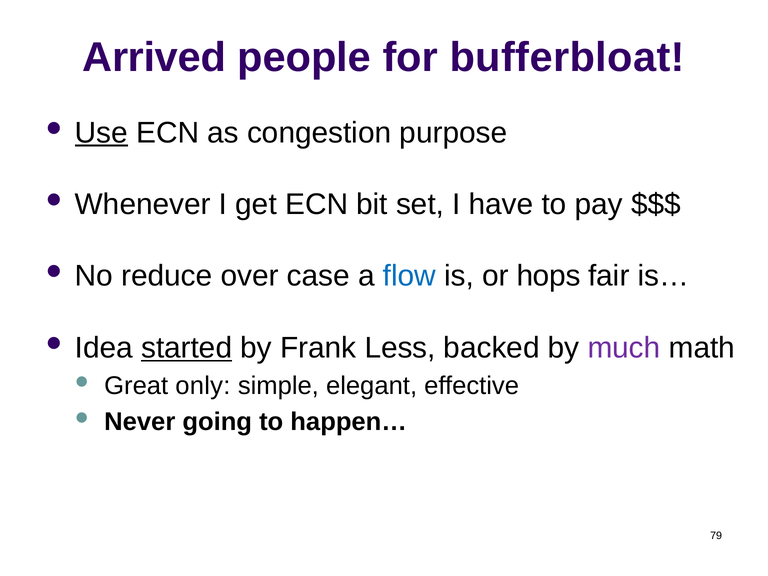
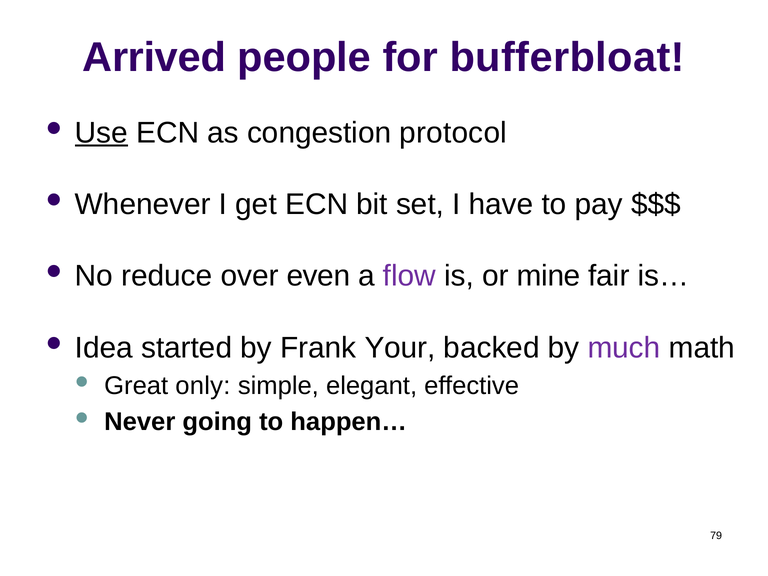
purpose: purpose -> protocol (453, 133)
case: case -> even (318, 276)
flow colour: blue -> purple (409, 276)
hops: hops -> mine (549, 276)
started underline: present -> none (187, 348)
Less: Less -> Your (400, 348)
